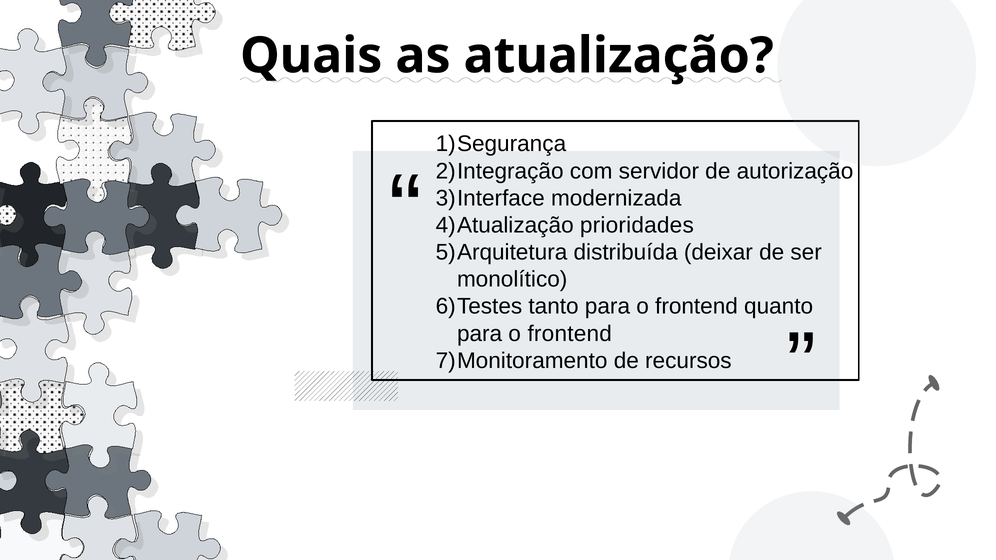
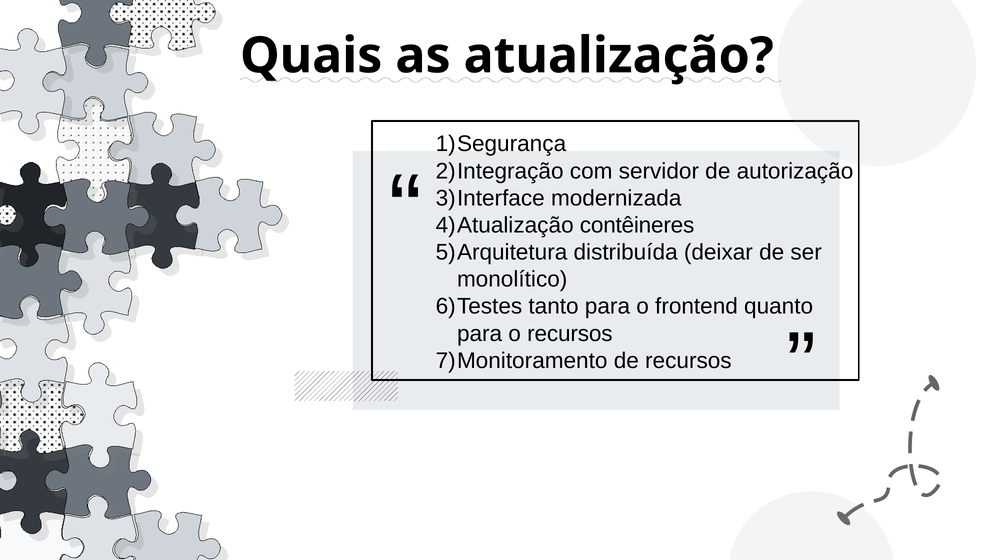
prioridades: prioridades -> contêineres (637, 225)
frontend: frontend -> recursos (570, 334)
